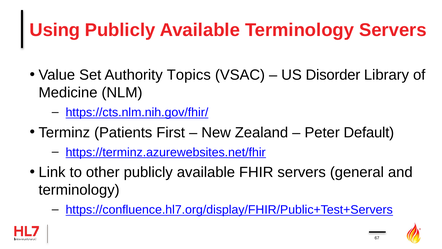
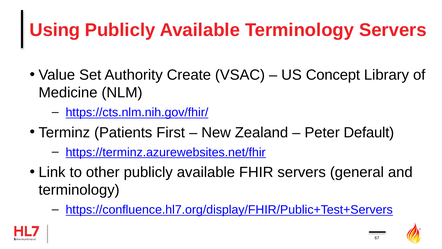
Topics: Topics -> Create (189, 75)
Disorder: Disorder -> Concept (333, 75)
